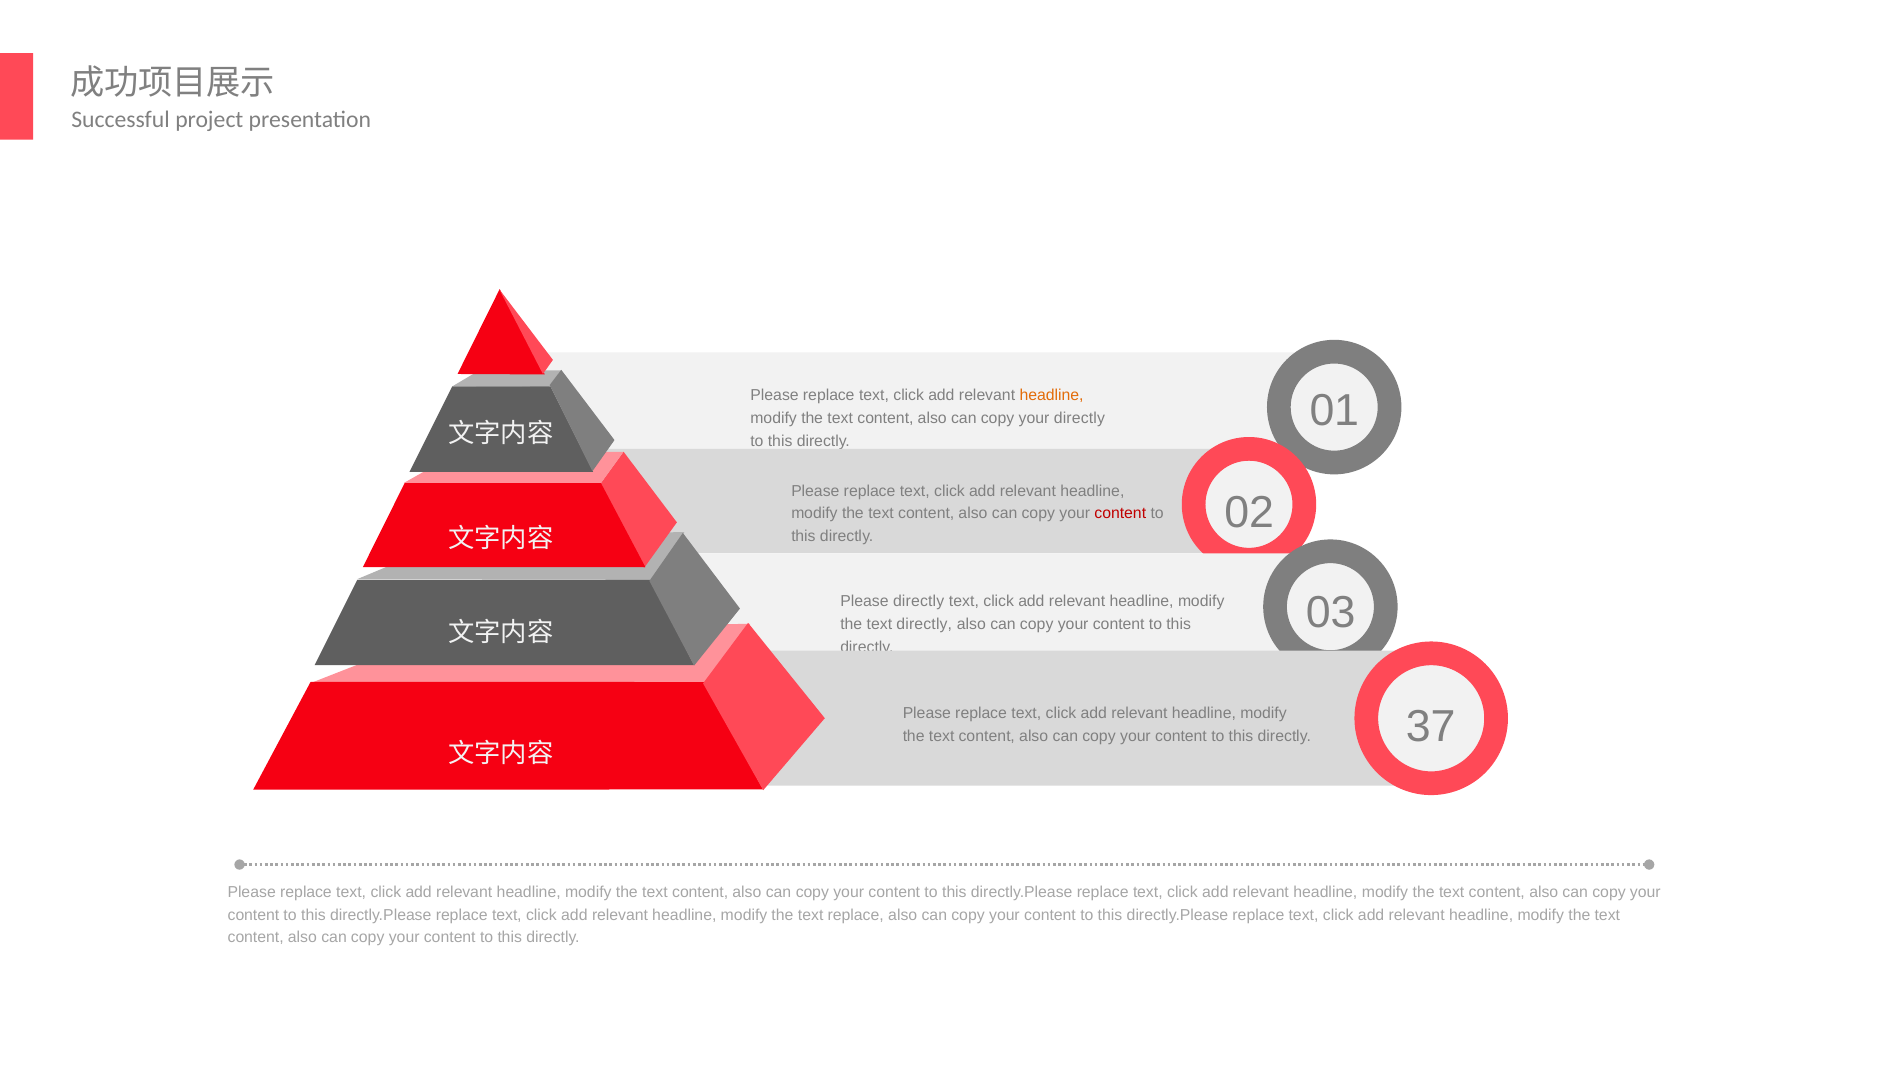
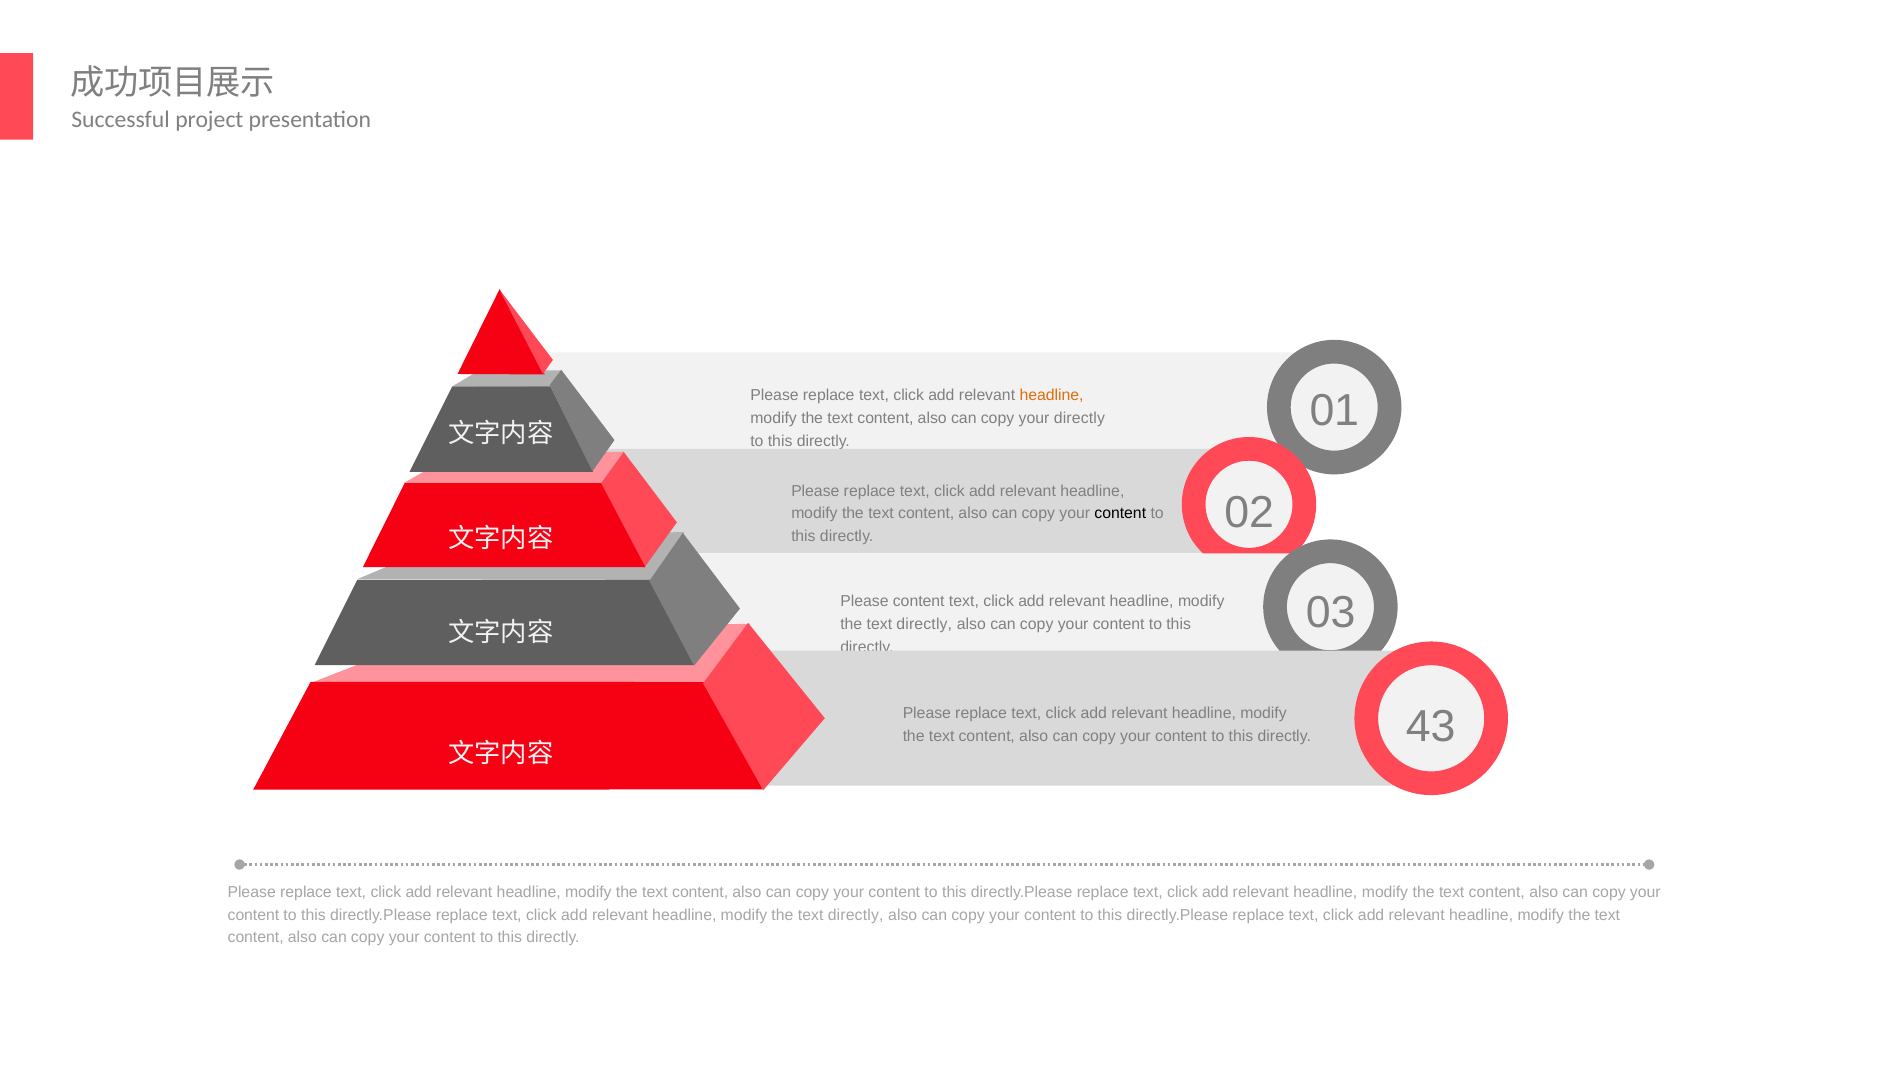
content colour: red -> black (1120, 514)
Please directly: directly -> content (919, 601)
37: 37 -> 43 (1431, 726)
replace: replace -> directly (856, 914)
